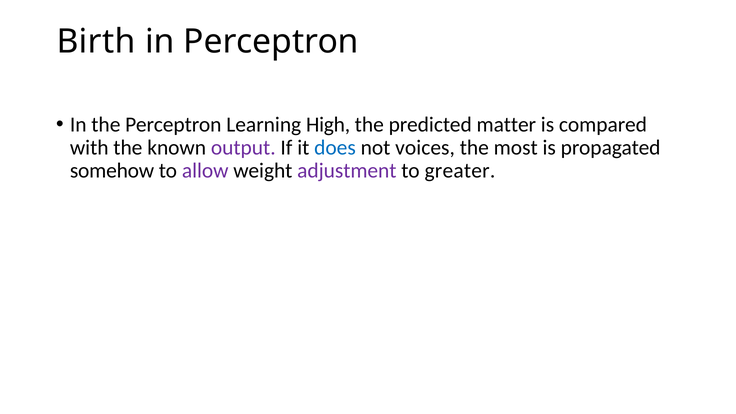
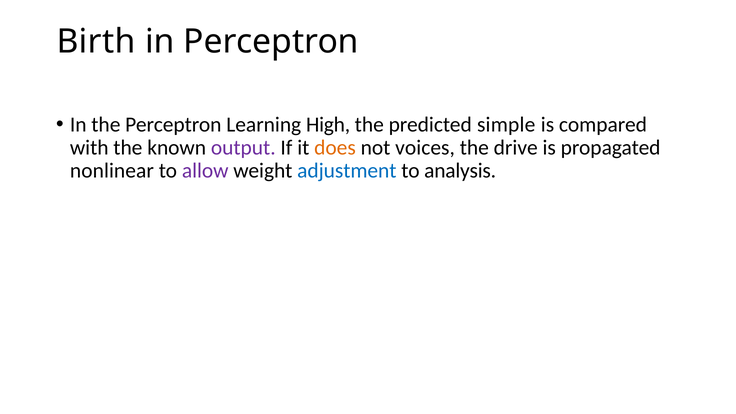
matter: matter -> simple (506, 124)
does colour: blue -> orange (335, 148)
most: most -> drive (516, 148)
somehow: somehow -> nonlinear (112, 171)
adjustment colour: purple -> blue (347, 171)
greater: greater -> analysis (460, 171)
